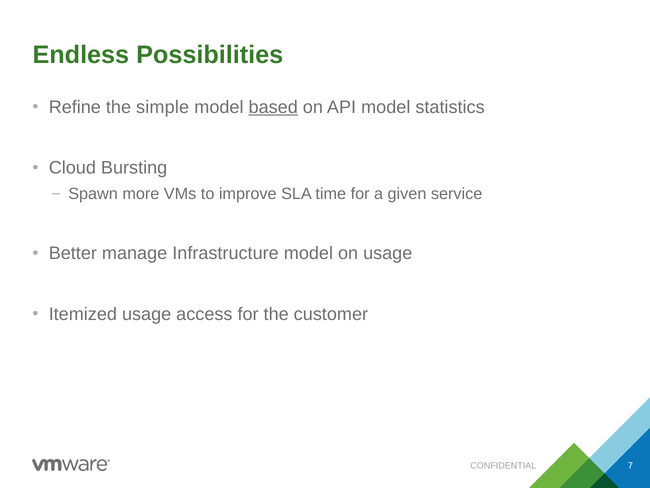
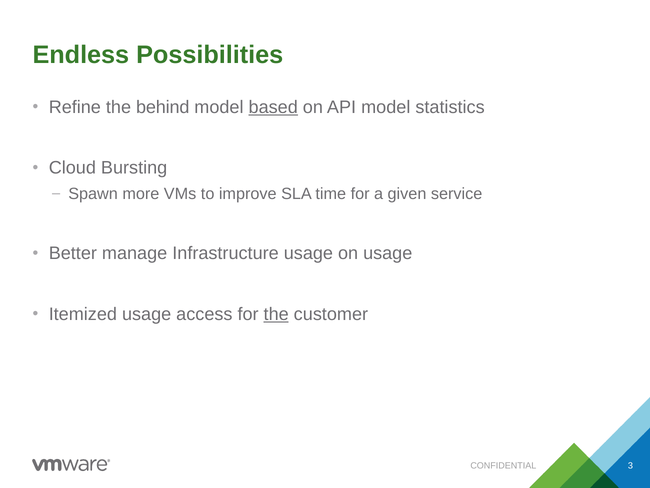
simple: simple -> behind (163, 107)
Infrastructure model: model -> usage (308, 253)
the underline: none -> present (276, 314)
7: 7 -> 3 (630, 465)
